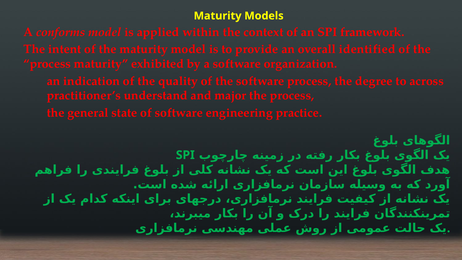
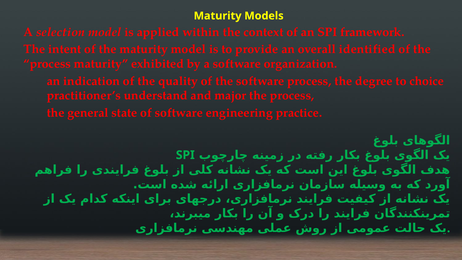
conforms: conforms -> selection (61, 32)
across: across -> choice (427, 81)
